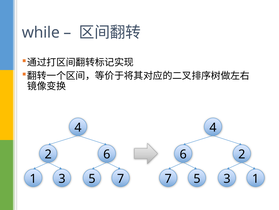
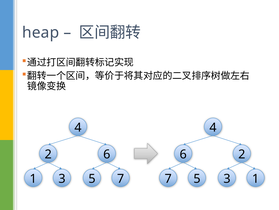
while: while -> heap (41, 32)
